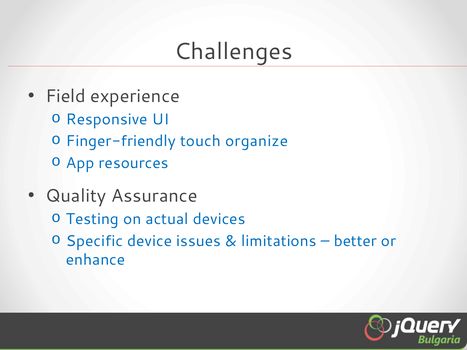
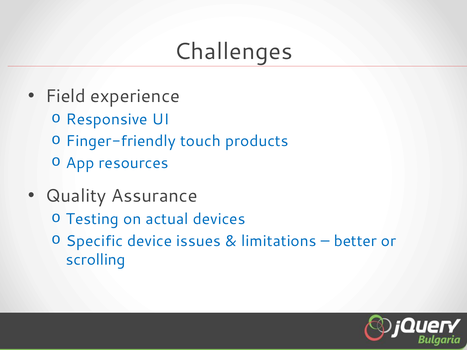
organize: organize -> products (257, 141)
enhance: enhance -> scrolling (96, 260)
